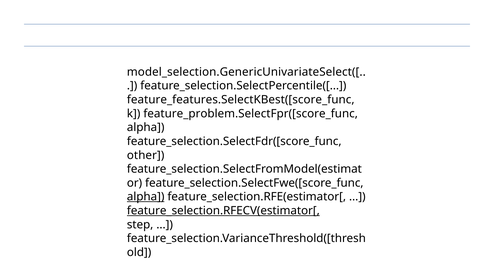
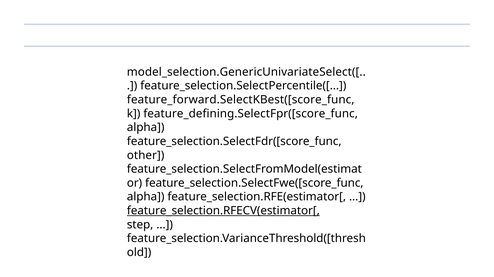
feature_features.SelectKBest([score_func: feature_features.SelectKBest([score_func -> feature_forward.SelectKBest([score_func (241, 100)
feature_problem.SelectFpr([score_func: feature_problem.SelectFpr([score_func -> feature_defining.SelectFpr([score_func (251, 114)
alpha underline: present -> none (146, 197)
